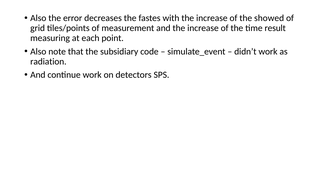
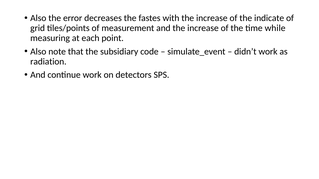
showed: showed -> indicate (269, 18)
result: result -> while (275, 28)
